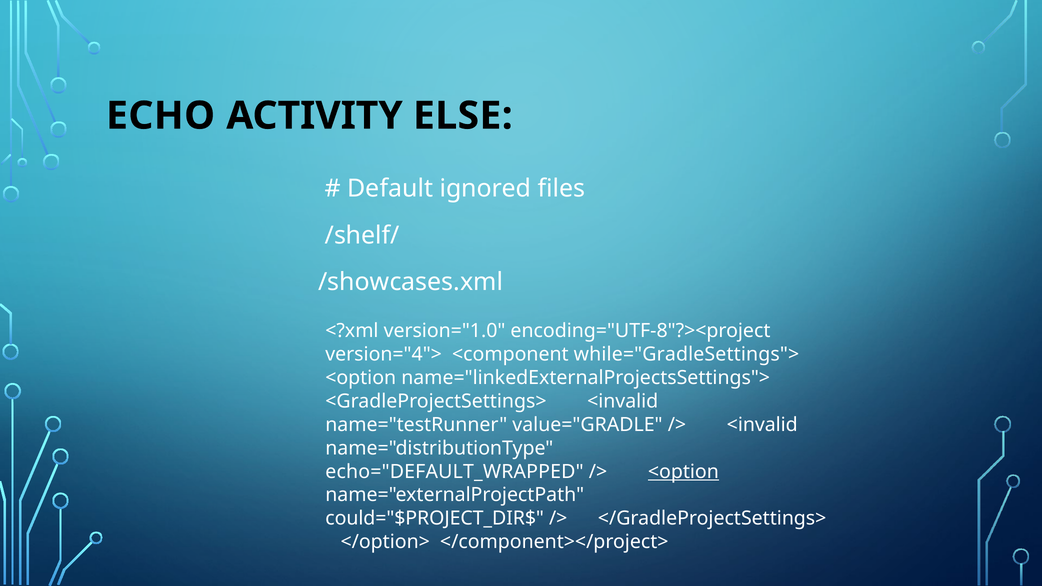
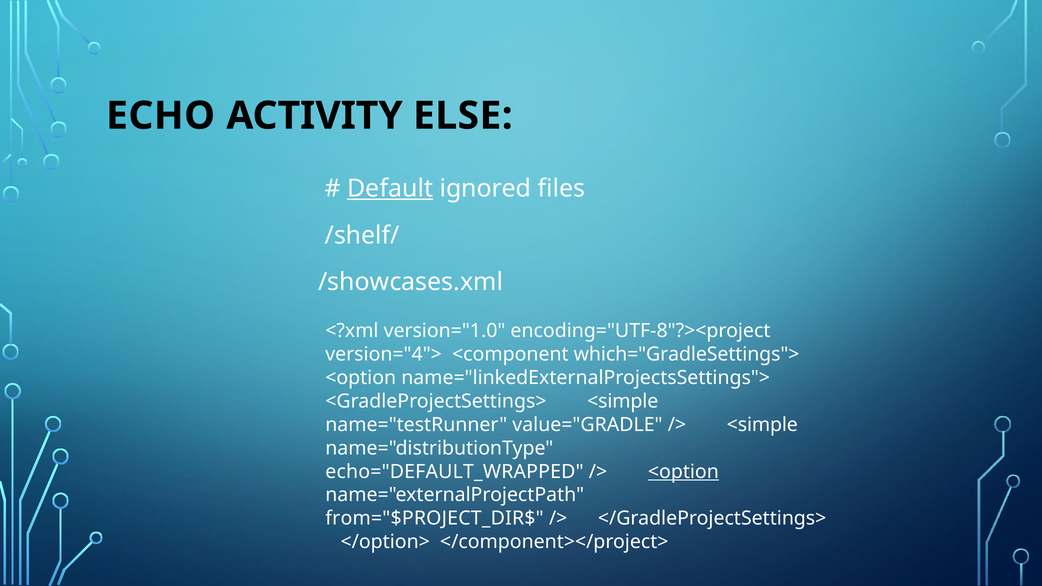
Default underline: none -> present (390, 189)
while="GradleSettings">: while="GradleSettings"> -> which="GradleSettings"> (687, 354)
<GradleProjectSettings> <invalid: <invalid -> <simple (623, 401)
<invalid: <invalid -> <simple (762, 425)
could="$PROJECT_DIR$: could="$PROJECT_DIR$ -> from="$PROJECT_DIR$ (435, 519)
